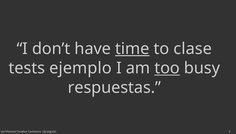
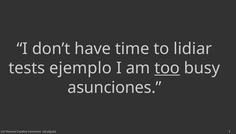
time underline: present -> none (132, 49)
clase: clase -> lidiar (193, 49)
respuestas: respuestas -> asunciones (114, 88)
